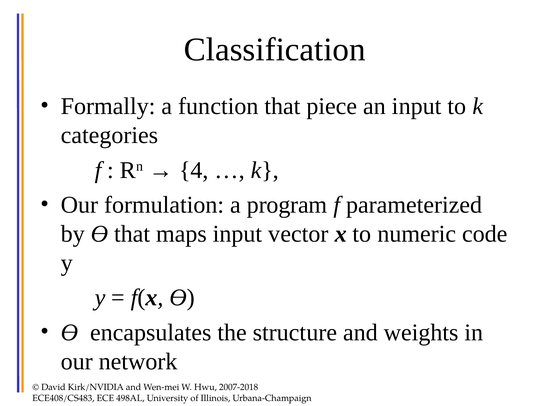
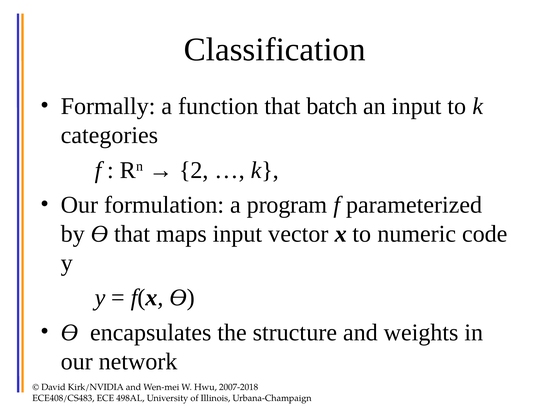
piece: piece -> batch (332, 106)
4: 4 -> 2 (194, 170)
